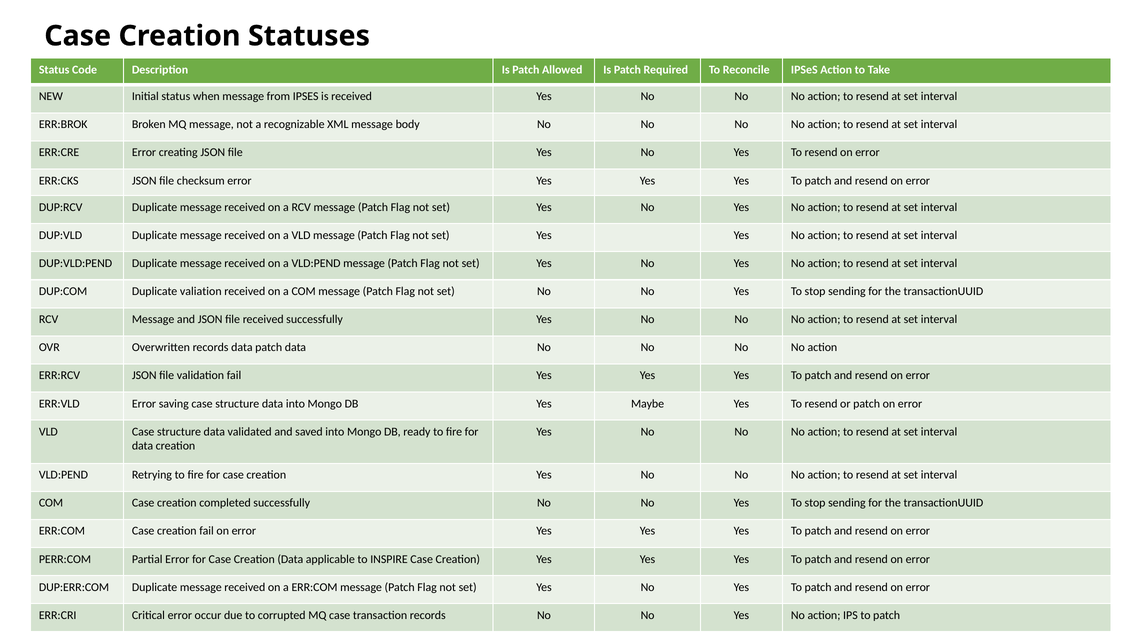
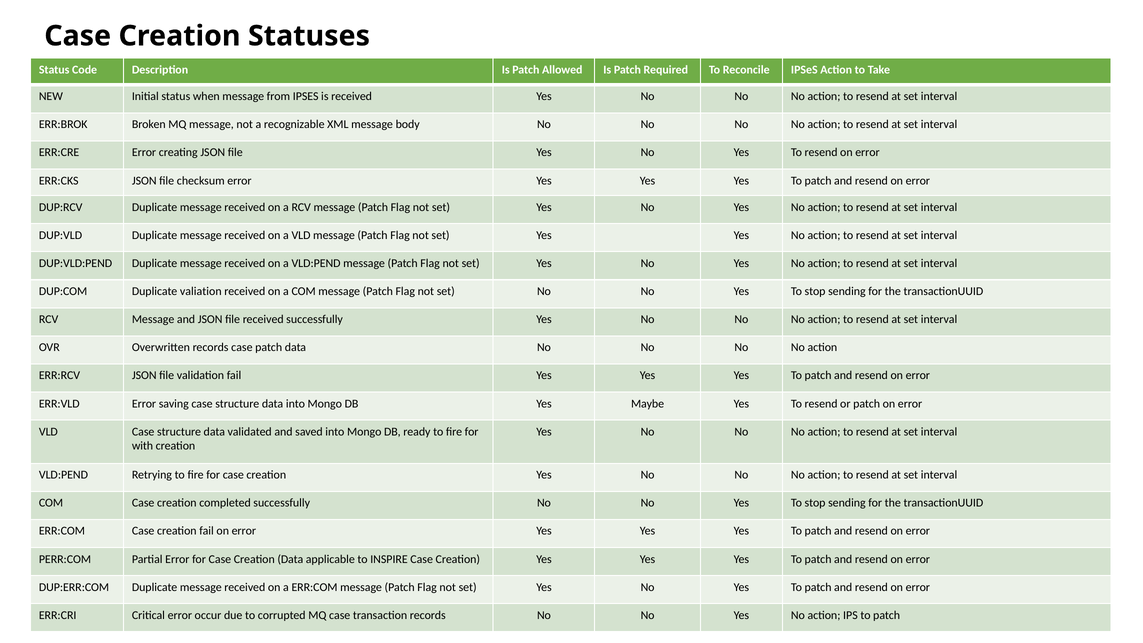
records data: data -> case (242, 347)
data: data -> with (143, 446)
